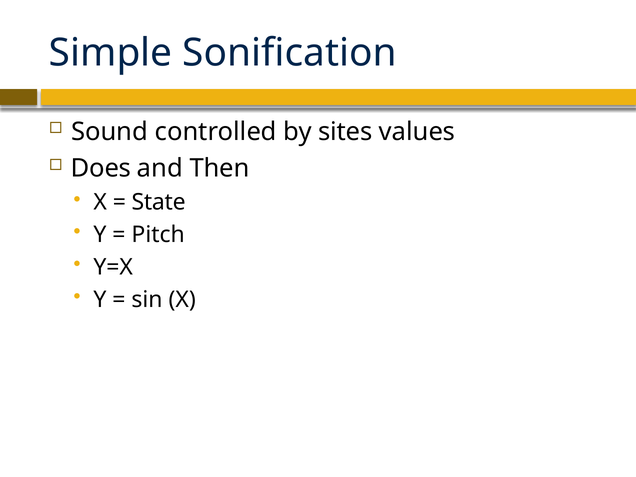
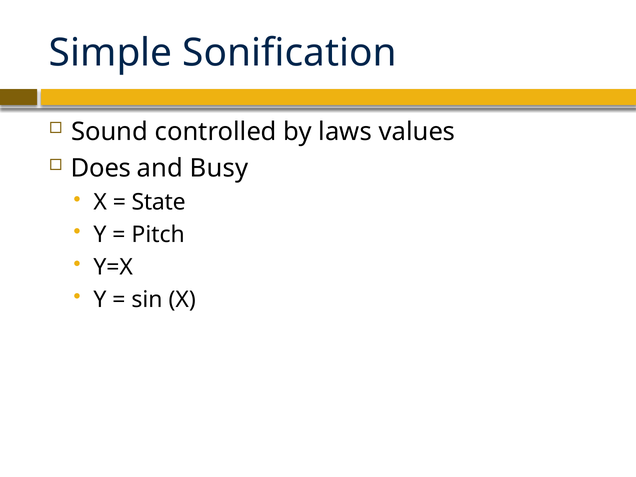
sites: sites -> laws (345, 132)
Then: Then -> Busy (219, 169)
